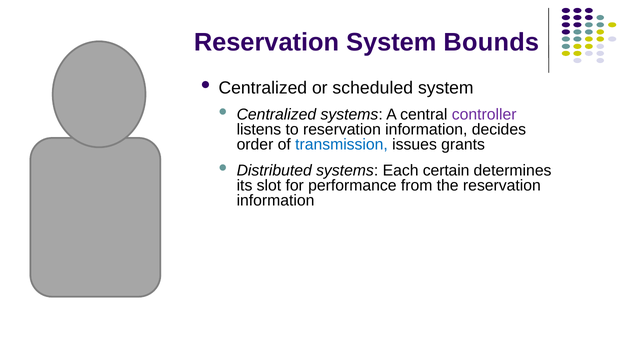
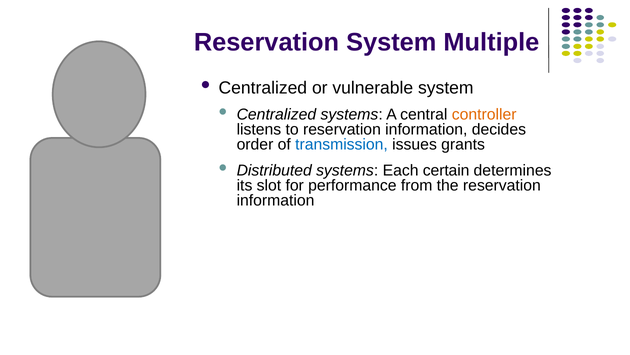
Bounds: Bounds -> Multiple (491, 42)
scheduled: scheduled -> vulnerable (373, 88)
controller colour: purple -> orange (484, 114)
